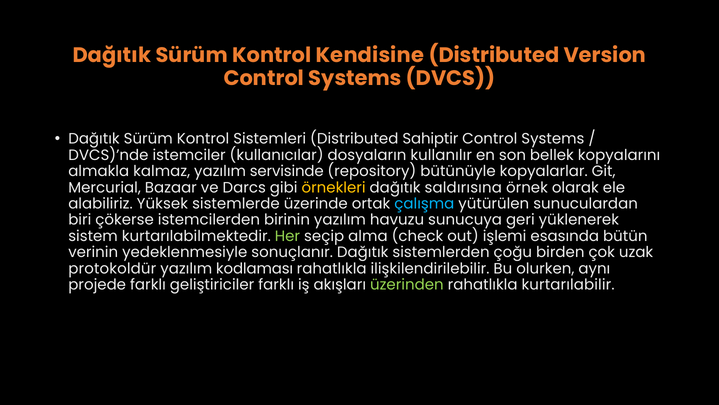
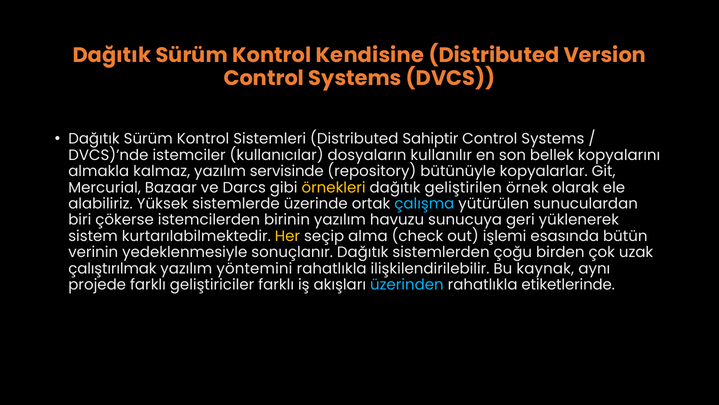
saldırısına: saldırısına -> geliştirilen (463, 187)
Her colour: light green -> yellow (287, 236)
protokoldür: protokoldür -> çalıştırılmak (112, 268)
kodlaması: kodlaması -> yöntemini (254, 268)
olurken: olurken -> kaynak (545, 268)
üzerinden colour: light green -> light blue (407, 285)
kurtarılabilir: kurtarılabilir -> etiketlerinde (568, 285)
